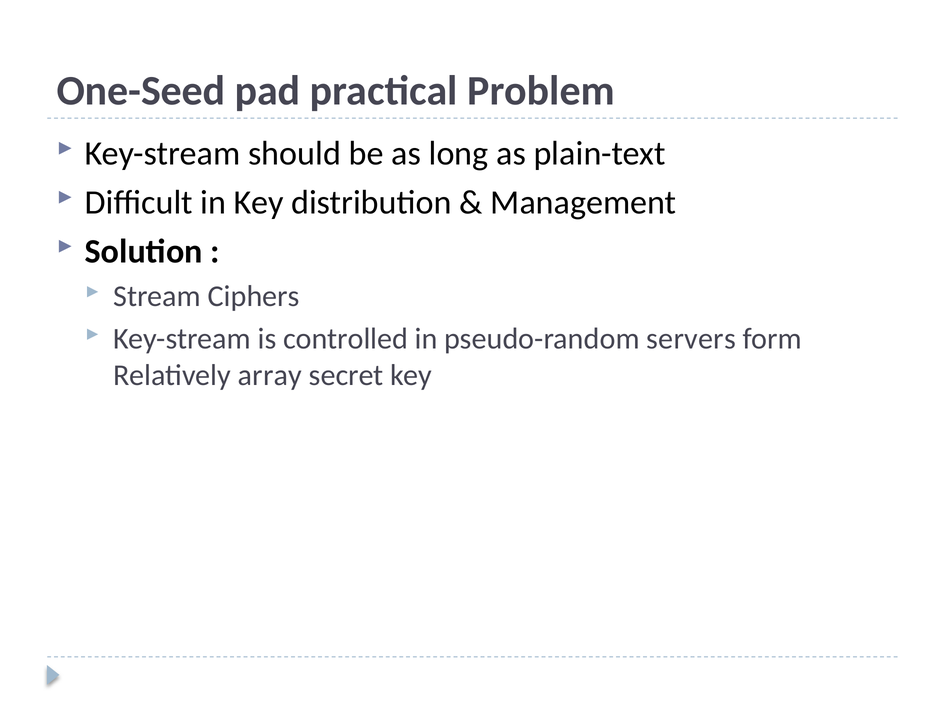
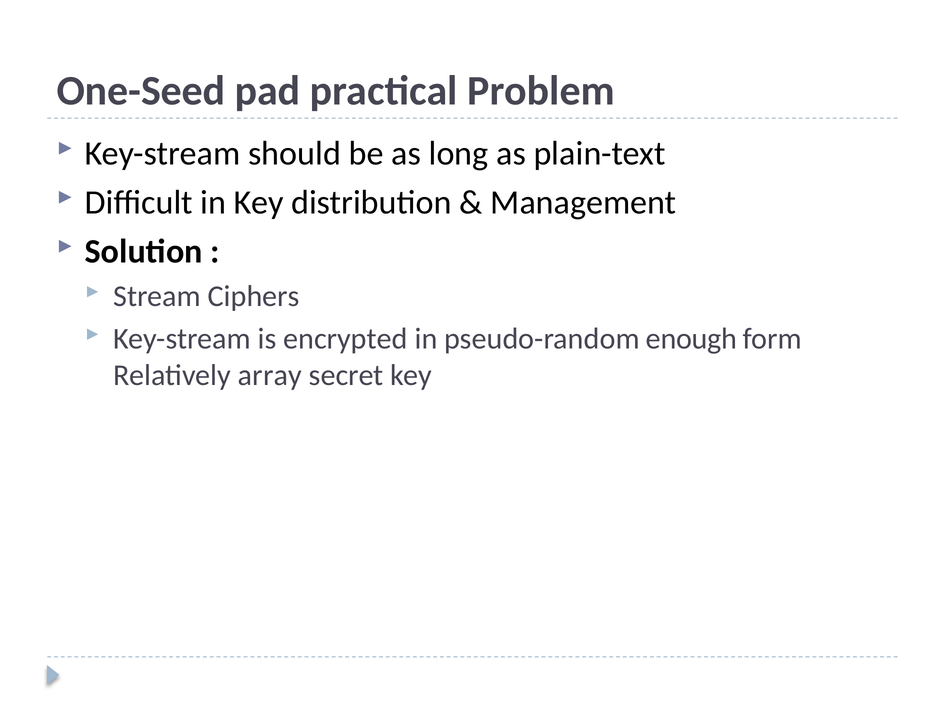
controlled: controlled -> encrypted (345, 339)
servers: servers -> enough (691, 339)
